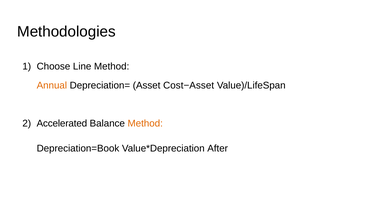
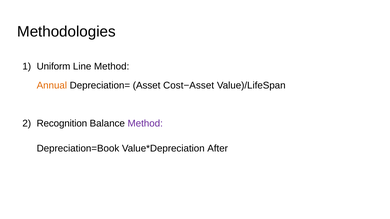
Choose: Choose -> Uniform (54, 66)
Accelerated: Accelerated -> Recognition (62, 124)
Method colour: orange -> purple (145, 124)
